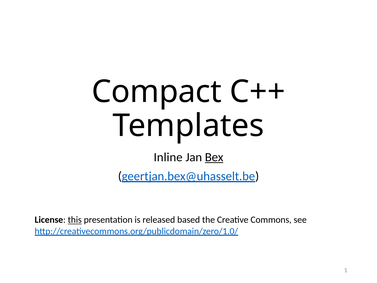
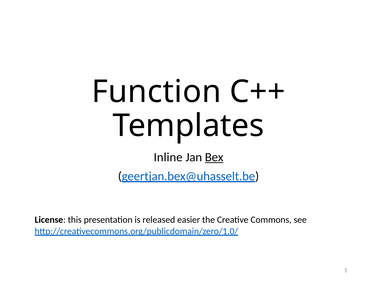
Compact: Compact -> Function (156, 92)
this underline: present -> none (75, 220)
based: based -> easier (189, 220)
